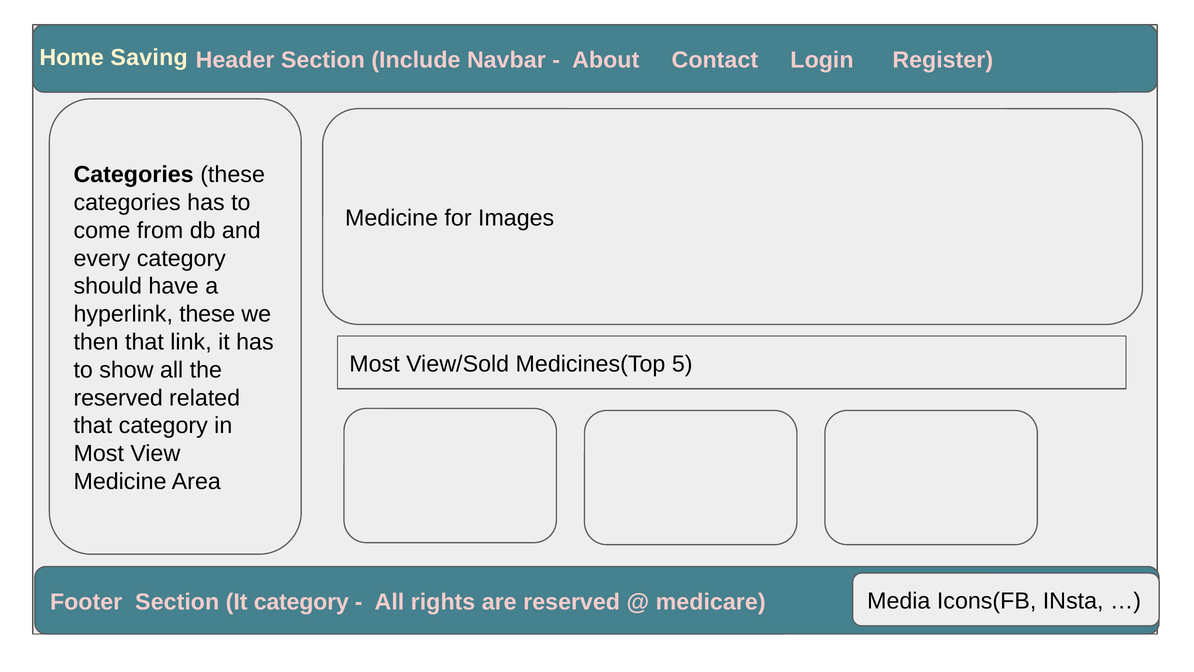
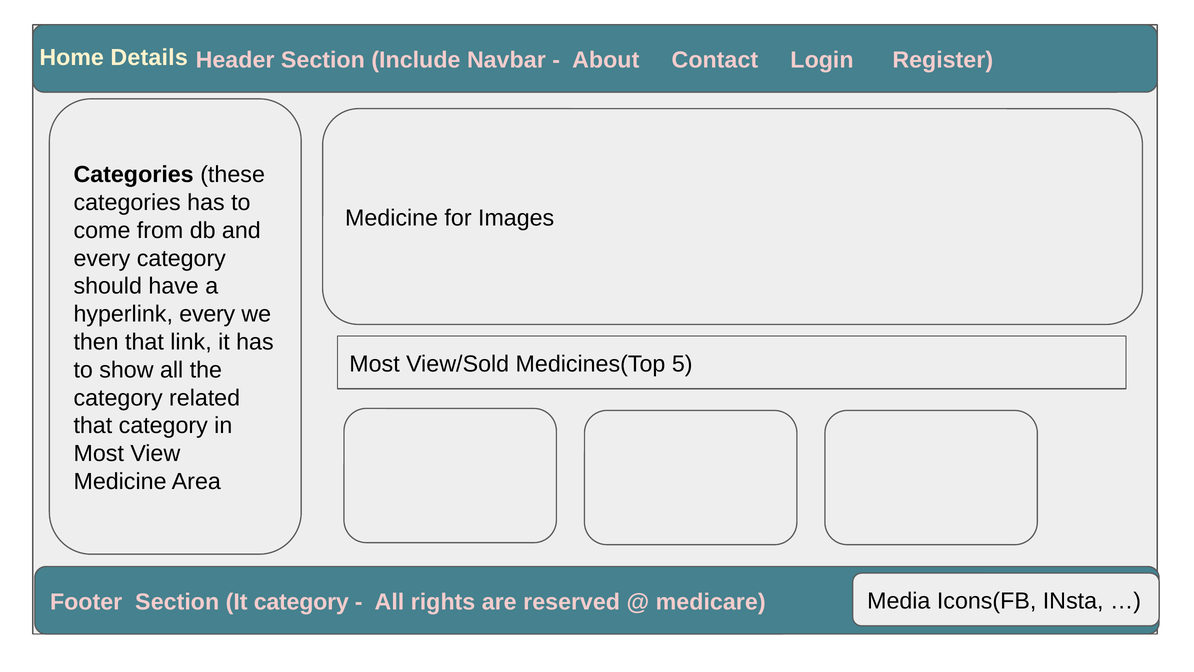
Saving: Saving -> Details (149, 57)
hyperlink these: these -> every (207, 314)
reserved: reserved -> category (118, 398)
